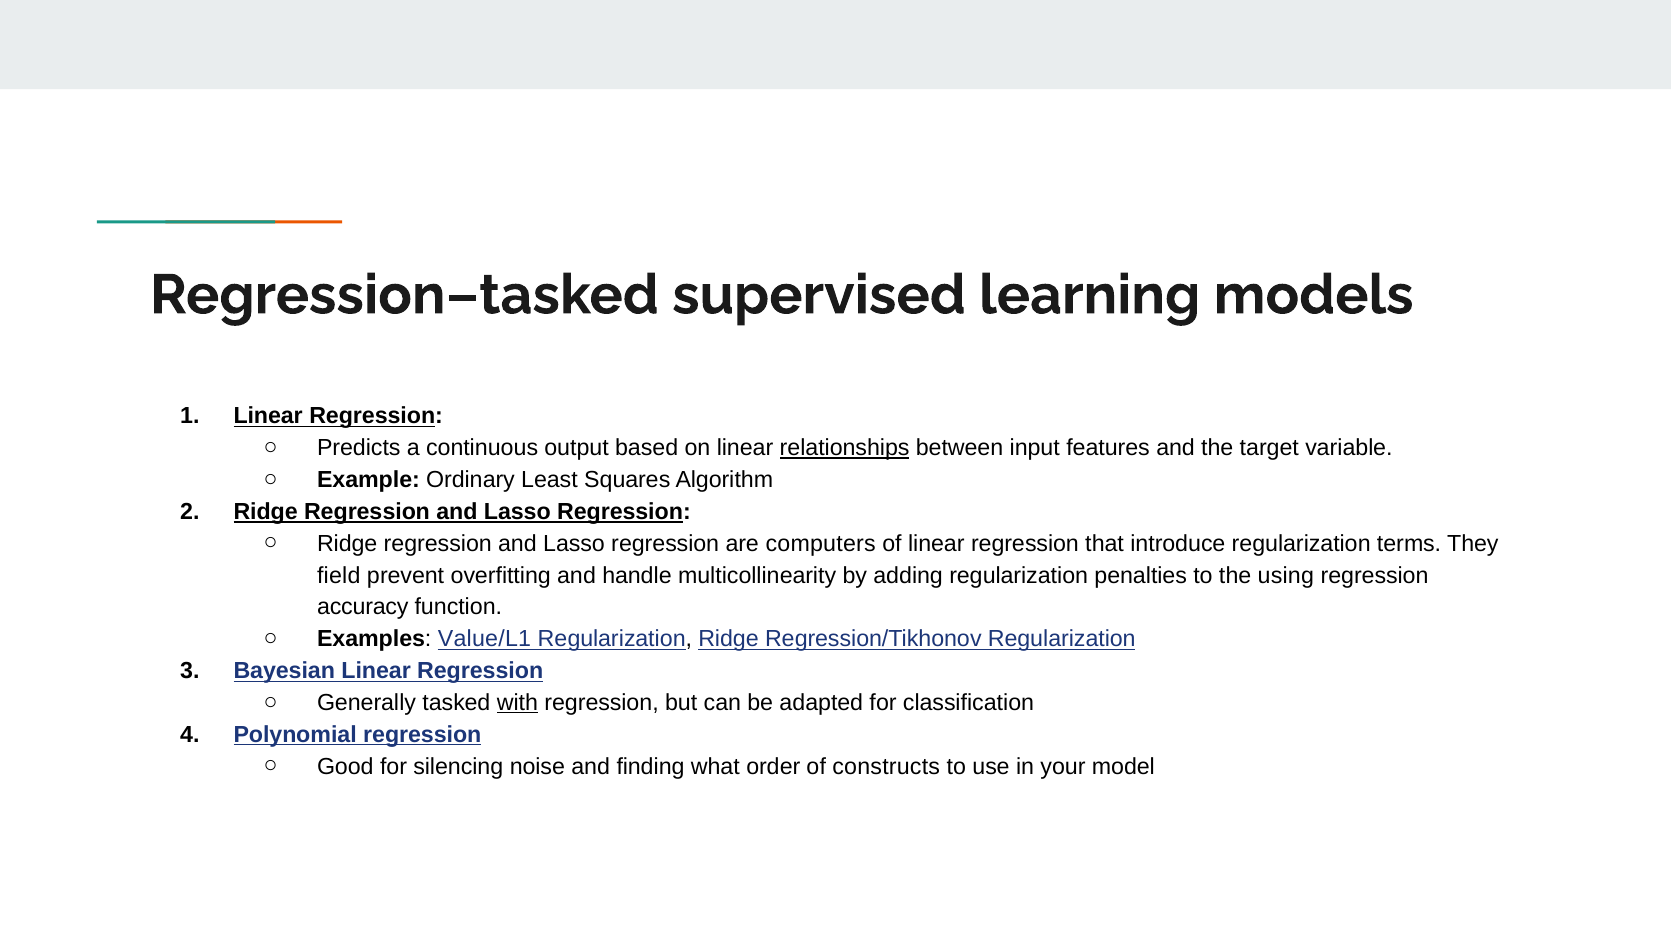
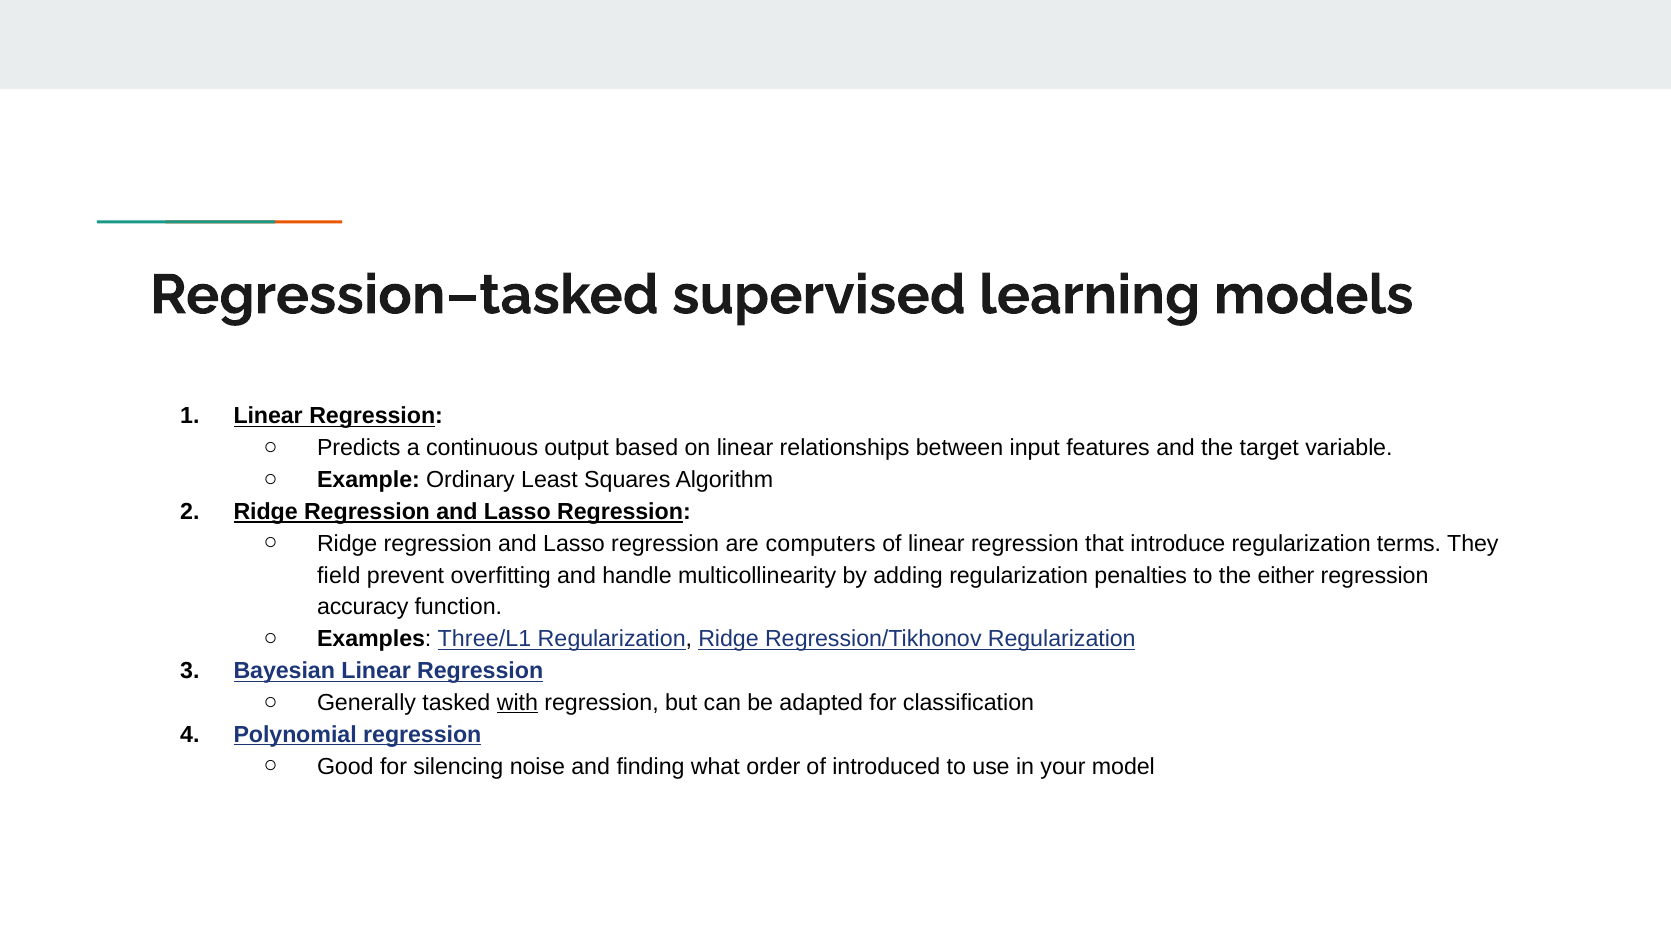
relationships underline: present -> none (845, 448)
using: using -> either (1286, 575)
Value/L1: Value/L1 -> Three/L1 (485, 639)
constructs: constructs -> introduced (886, 766)
